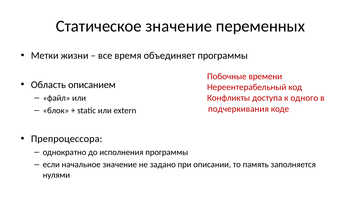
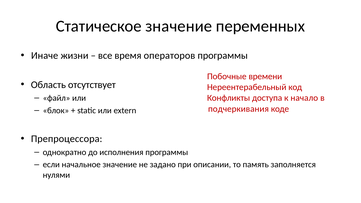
Метки: Метки -> Иначе (45, 56)
объединяет: объединяет -> операторов (169, 56)
описанием: описанием -> отсутствует (92, 85)
одного: одного -> начало (304, 98)
